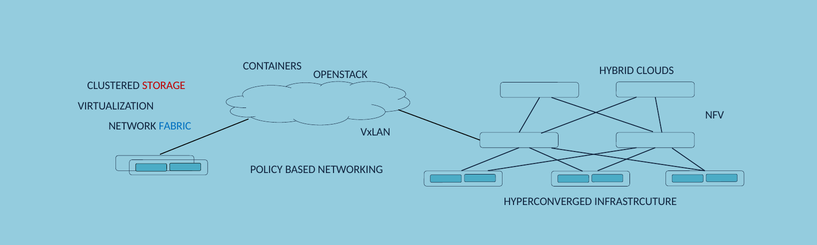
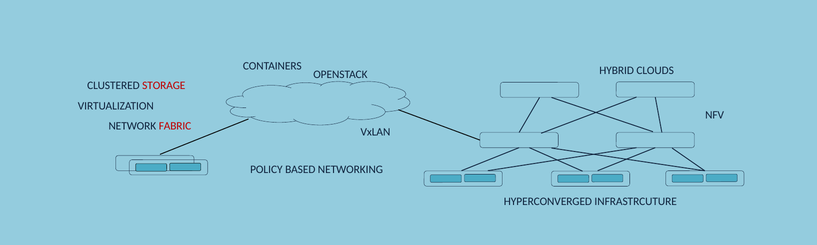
FABRIC colour: blue -> red (175, 126)
